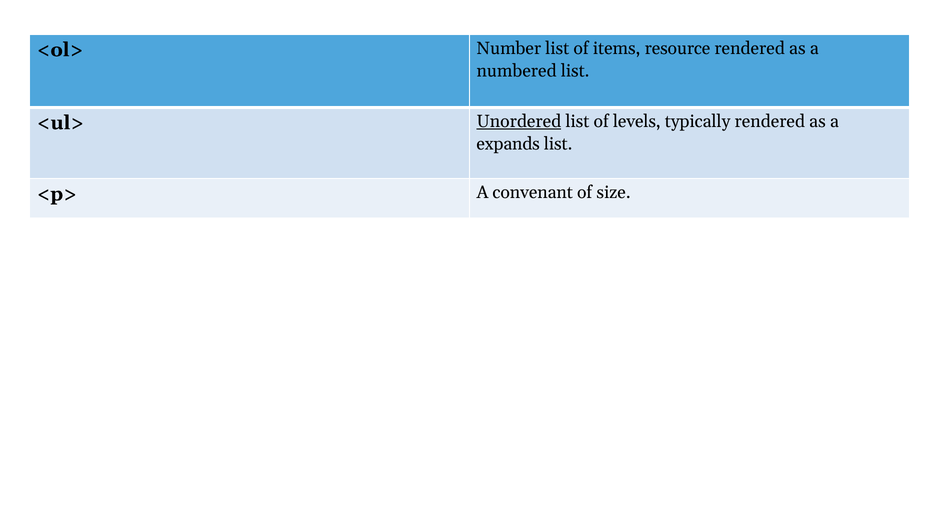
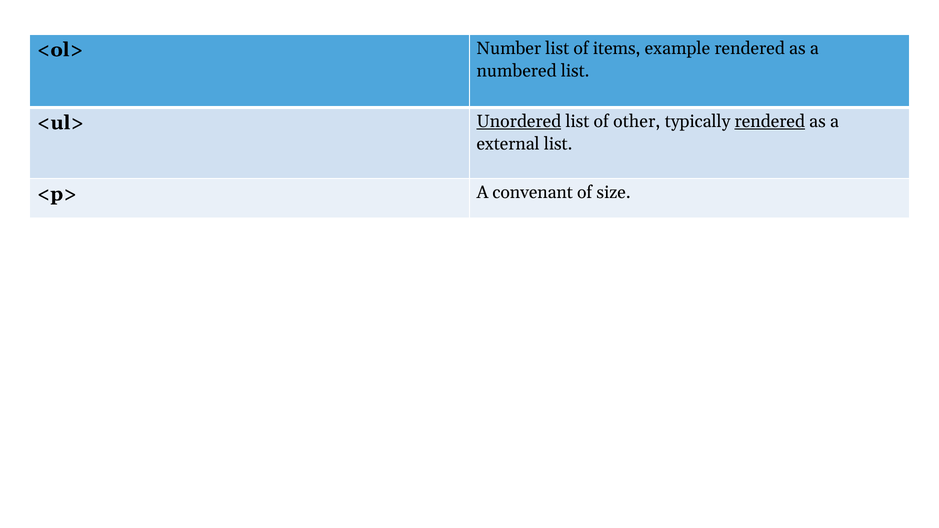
resource: resource -> example (677, 49)
levels: levels -> other (637, 122)
rendered underline: none -> present (770, 122)
expands: expands -> external (508, 144)
